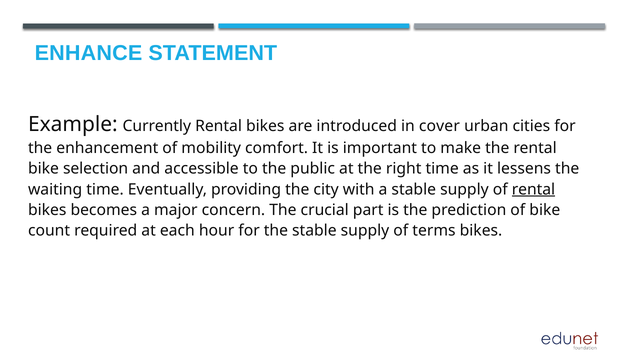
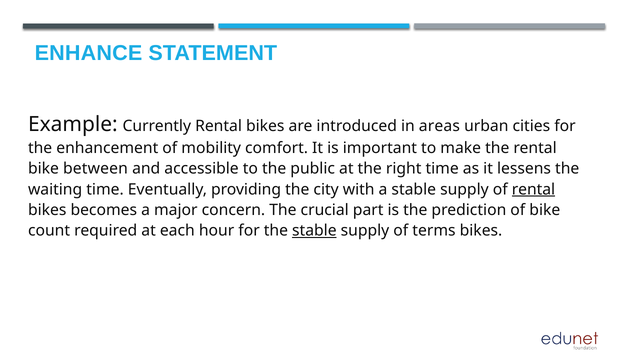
cover: cover -> areas (439, 126)
selection: selection -> between (95, 169)
stable underline: none -> present (314, 231)
